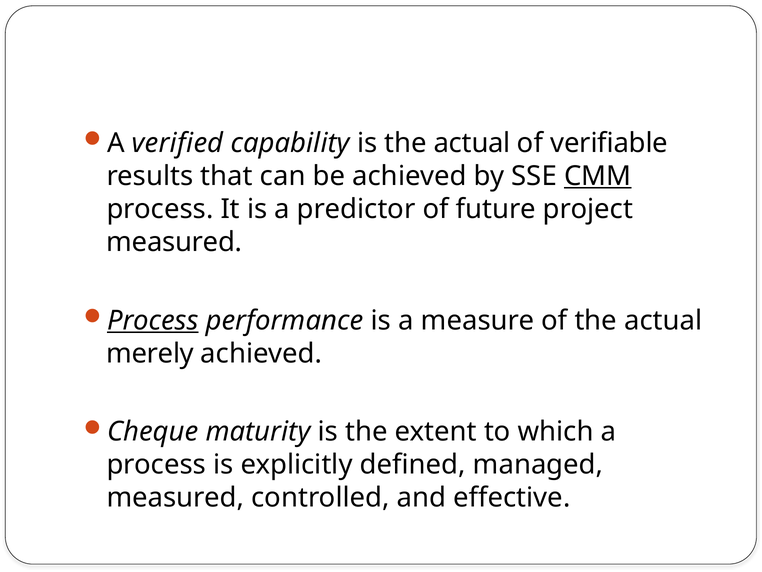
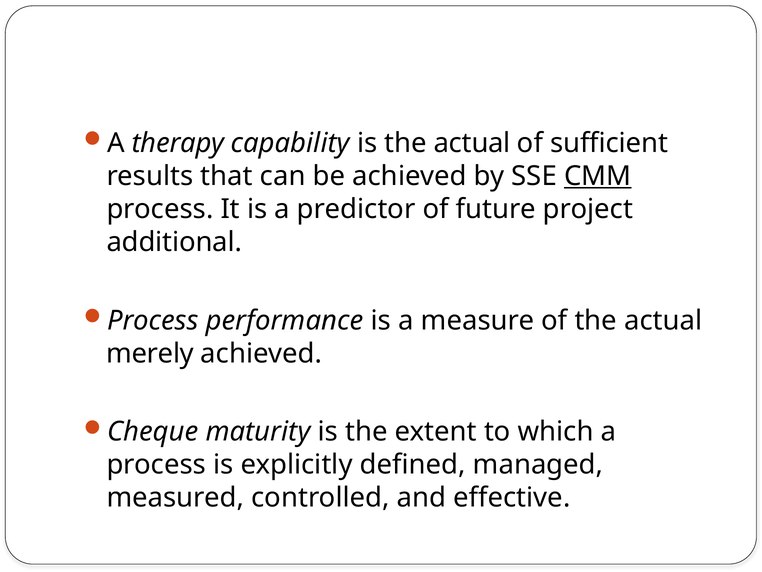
verified: verified -> therapy (178, 143)
verifiable: verifiable -> sufficient (609, 143)
measured: measured -> additional (174, 242)
Process underline: present -> none (153, 320)
